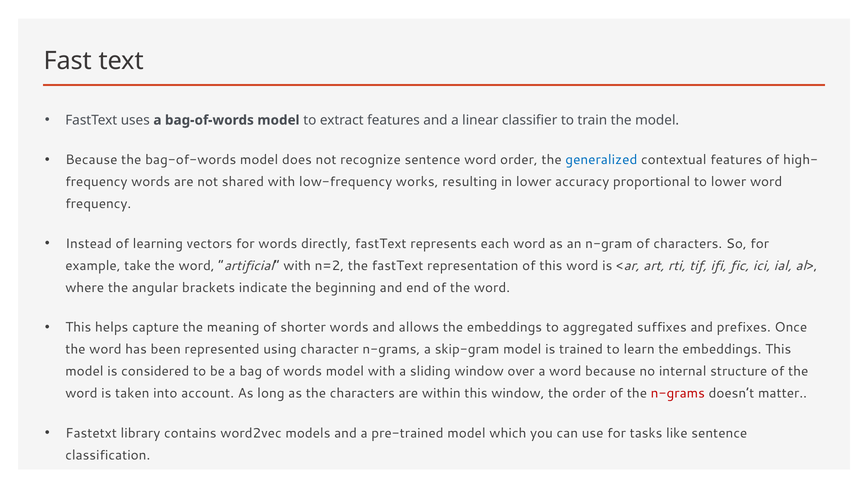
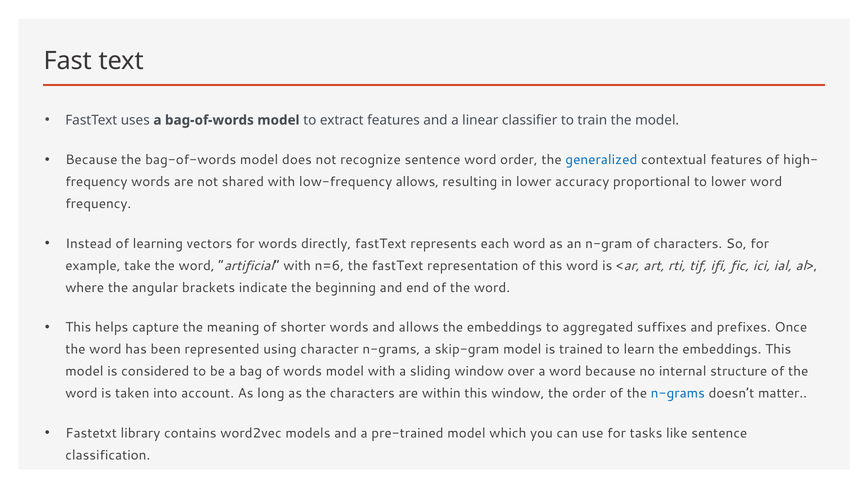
low-frequency works: works -> allows (417, 182)
n=2: n=2 -> n=6 (329, 266)
n-grams colour: red -> blue (678, 393)
